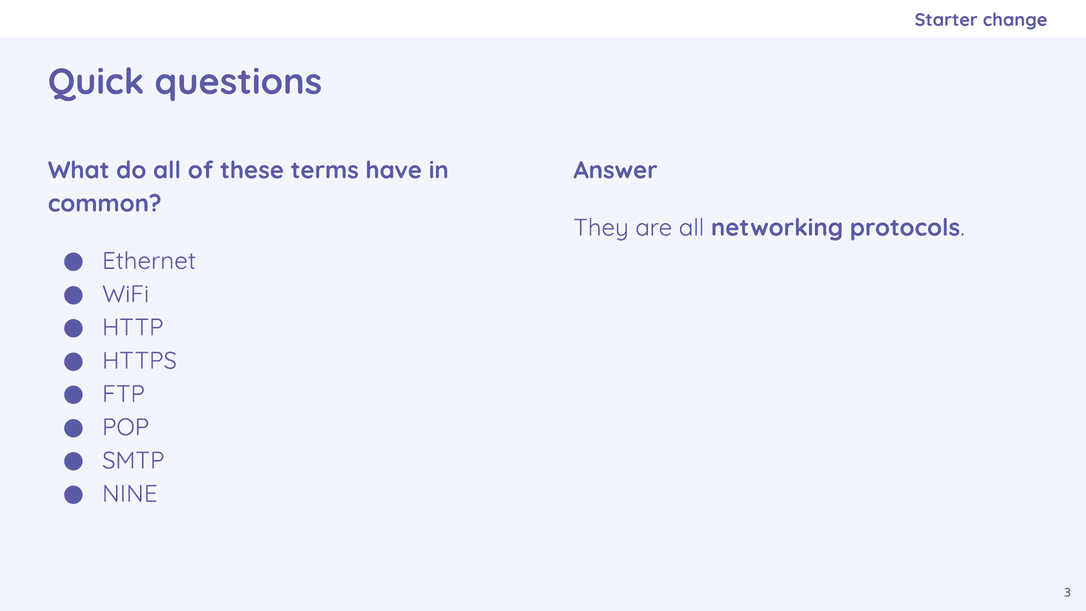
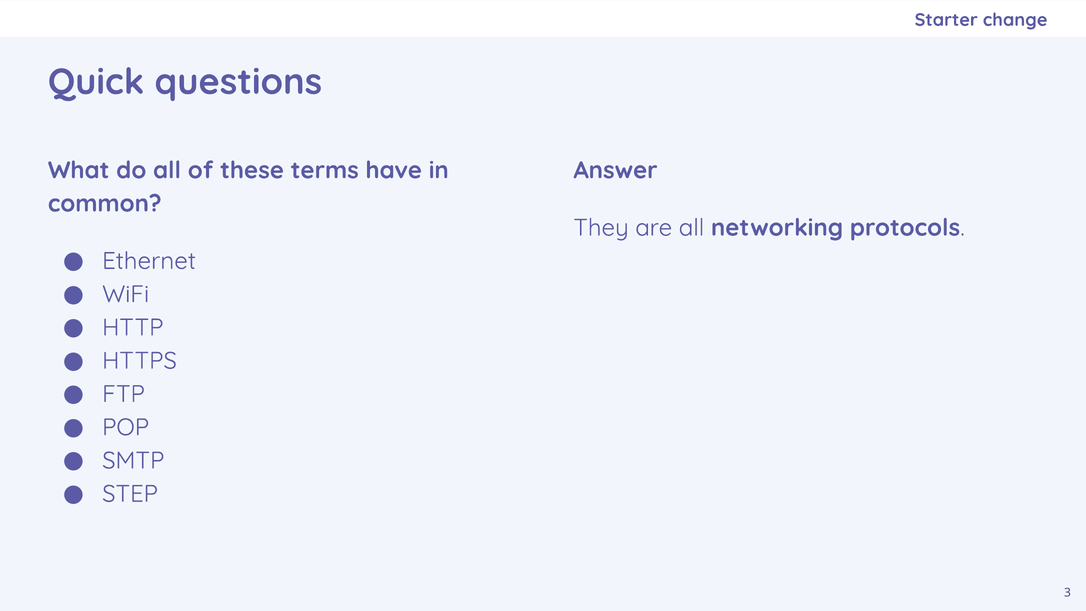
NINE: NINE -> STEP (130, 494)
